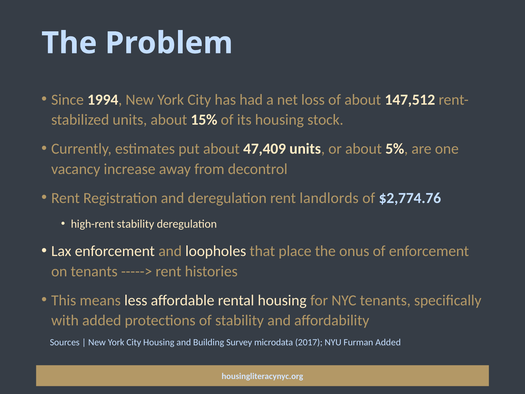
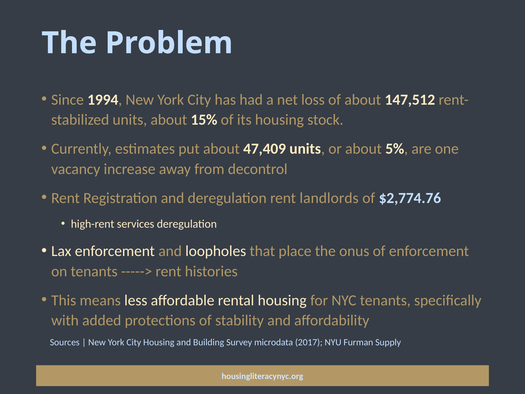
high-rent stability: stability -> services (136, 224)
Furman Added: Added -> Supply (388, 342)
